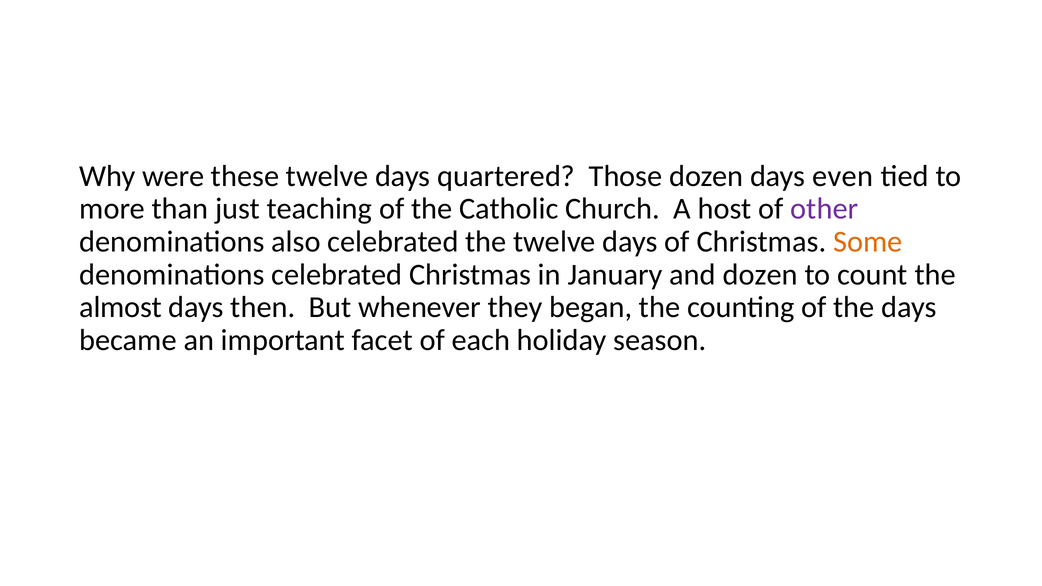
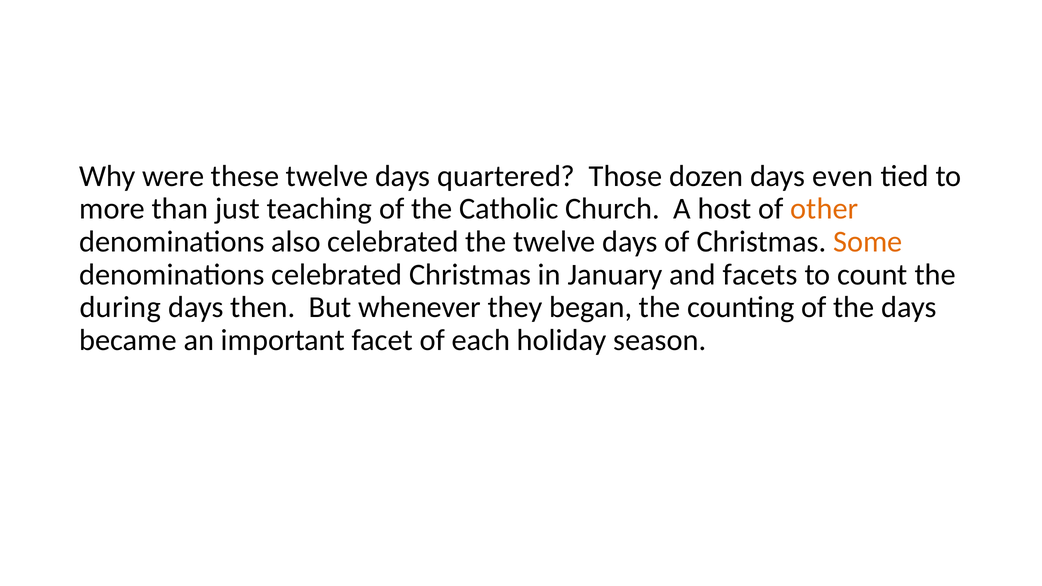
other colour: purple -> orange (824, 209)
and dozen: dozen -> facets (760, 275)
almost: almost -> during (120, 307)
